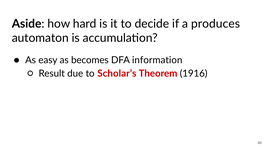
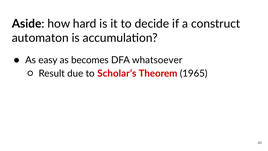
produces: produces -> construct (216, 24)
information: information -> whatsoever (157, 60)
1916: 1916 -> 1965 (194, 73)
